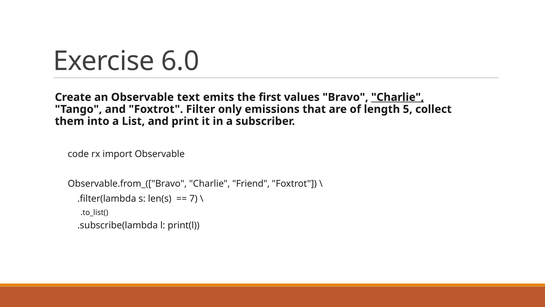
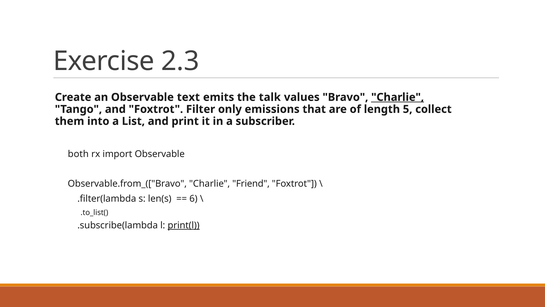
6.0: 6.0 -> 2.3 (180, 61)
first: first -> talk (270, 97)
code: code -> both (78, 154)
7: 7 -> 6 (193, 198)
print(l underline: none -> present (184, 225)
